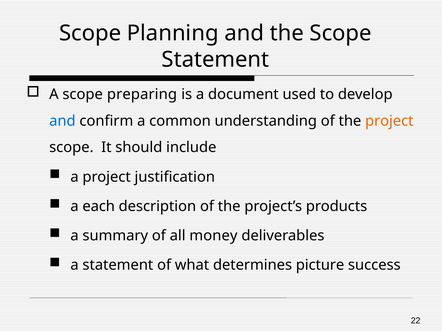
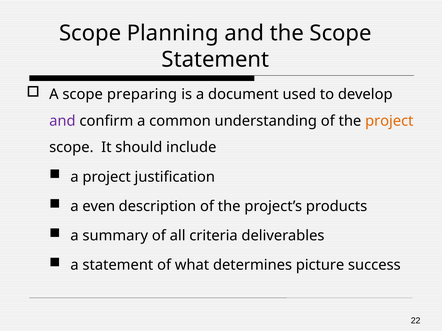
and colour: blue -> purple (62, 121)
each: each -> even (99, 207)
money: money -> criteria (214, 236)
